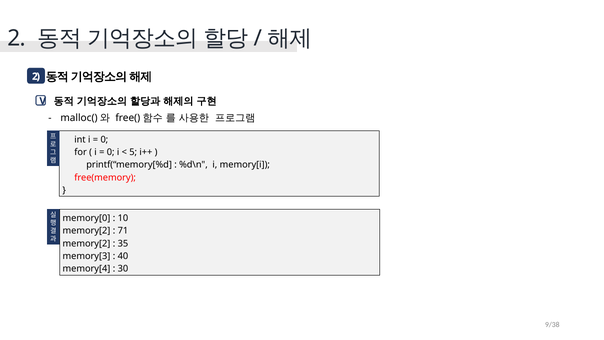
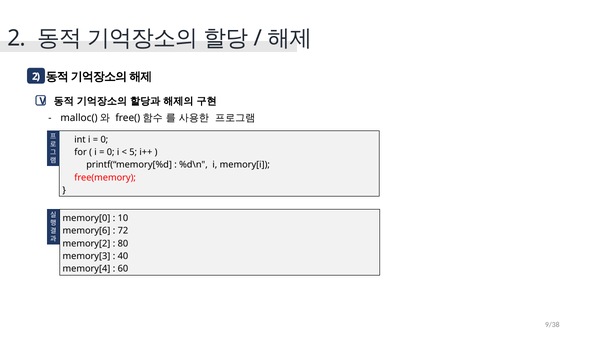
memory[2: memory[2 -> memory[6 (86, 231)
71: 71 -> 72 (123, 231)
35: 35 -> 80 (123, 243)
30: 30 -> 60 (123, 268)
